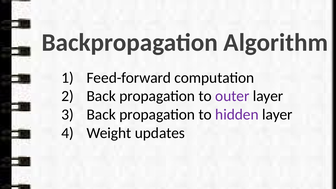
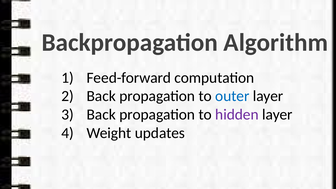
outer colour: purple -> blue (232, 96)
